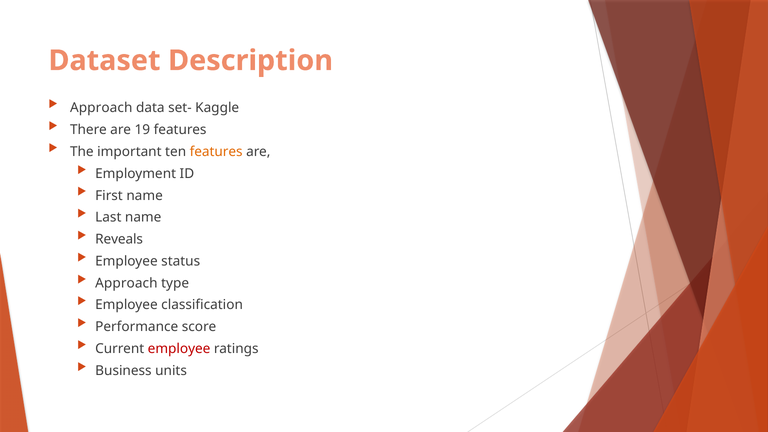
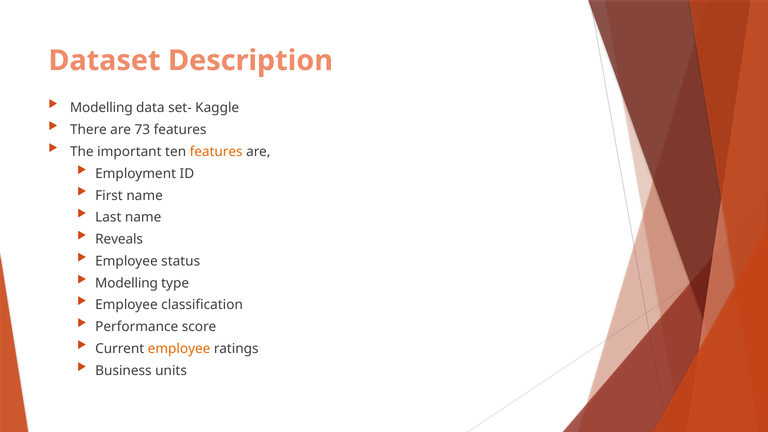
Approach: Approach -> Modelling (101, 108)
19: 19 -> 73 (142, 130)
Approach: Approach -> Modelling (127, 283)
employee colour: red -> orange (179, 349)
